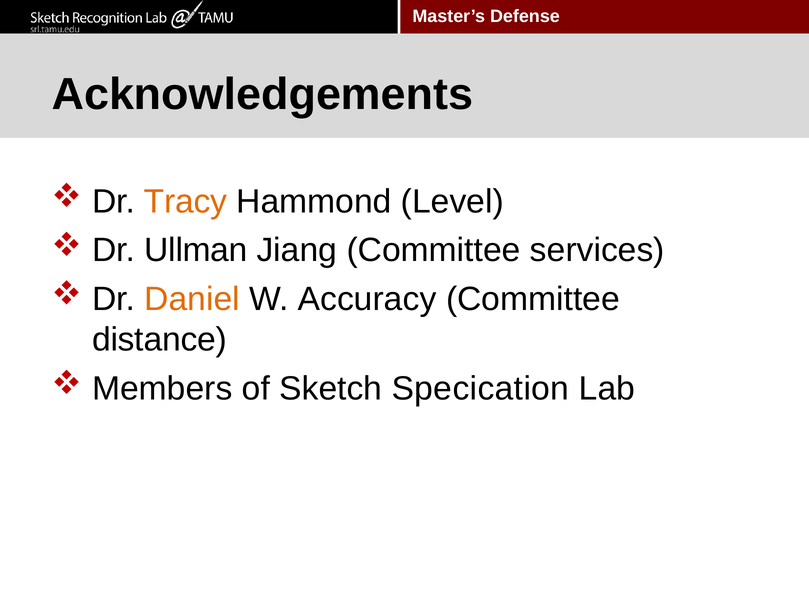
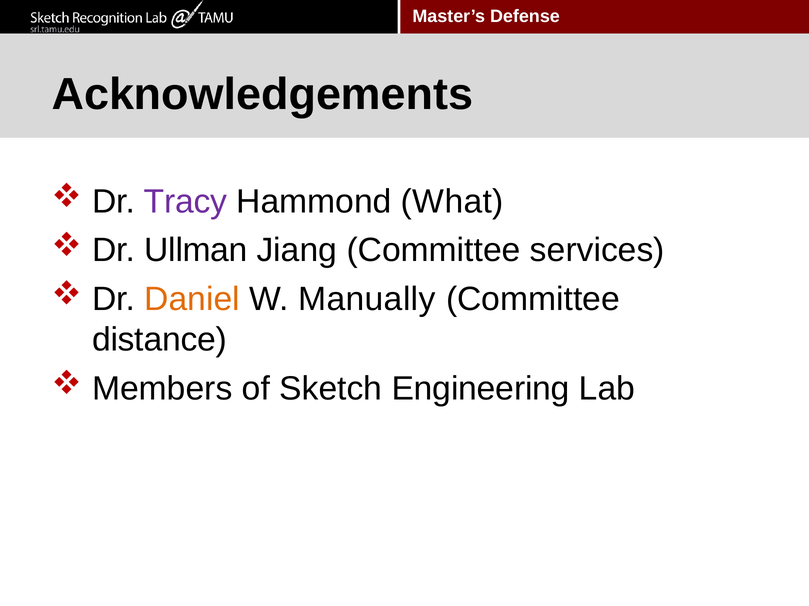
Tracy colour: orange -> purple (185, 202)
Level: Level -> What (452, 202)
Accuracy: Accuracy -> Manually (367, 300)
Specication: Specication -> Engineering (481, 389)
